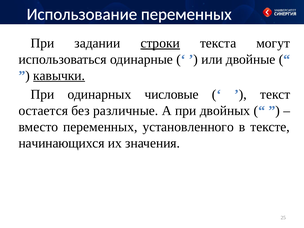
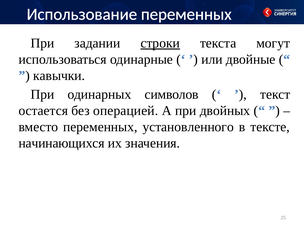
кавычки underline: present -> none (59, 76)
числовые: числовые -> символов (172, 95)
различные: различные -> операцией (126, 111)
